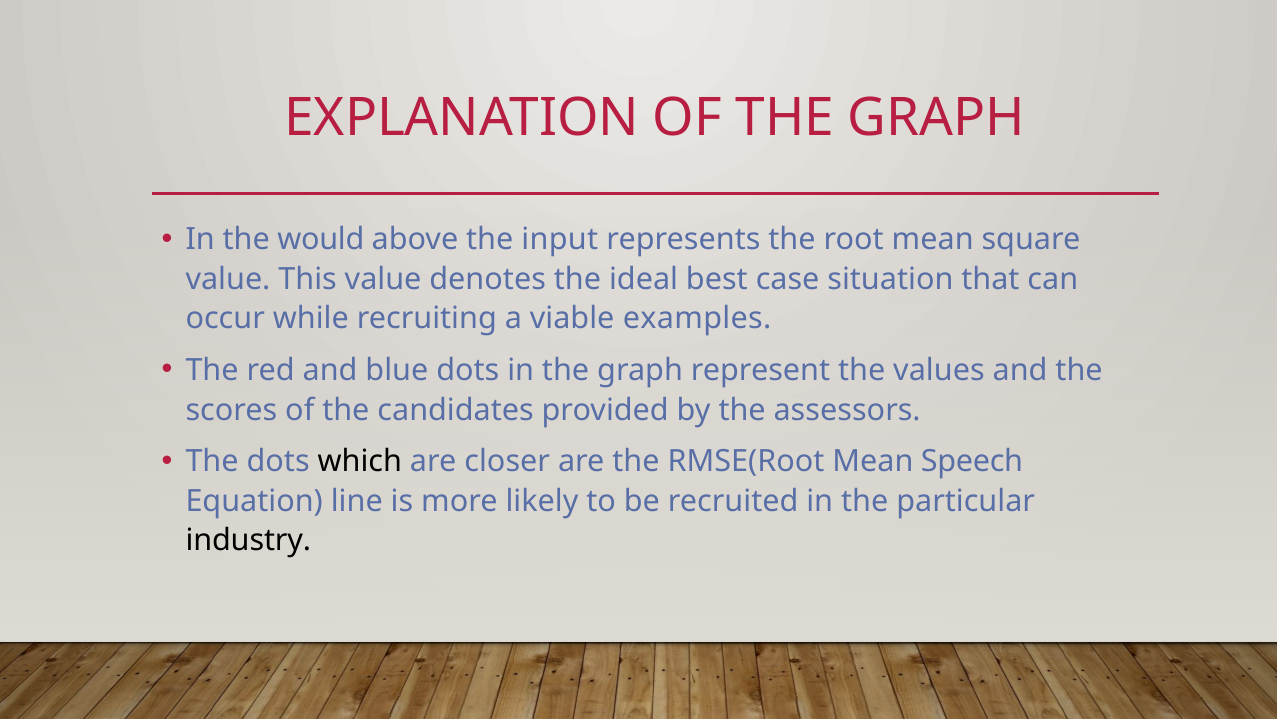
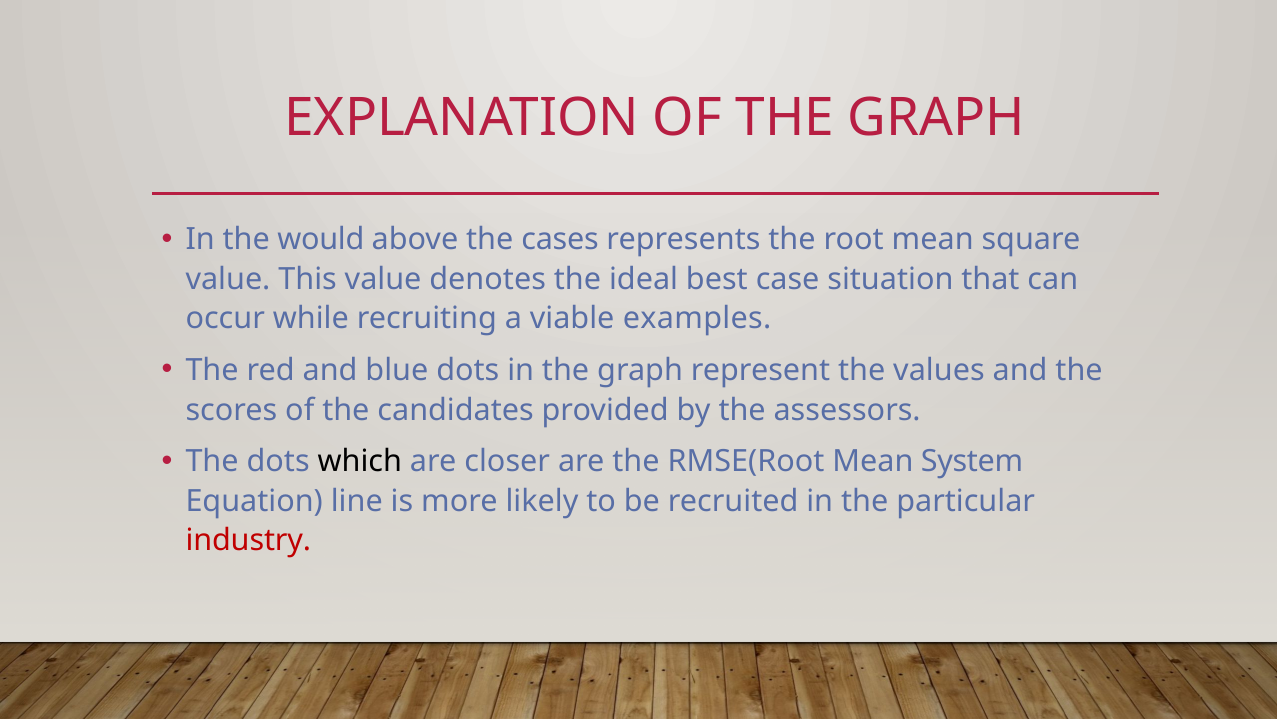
input: input -> cases (560, 239)
Speech: Speech -> System (972, 461)
industry colour: black -> red (248, 540)
